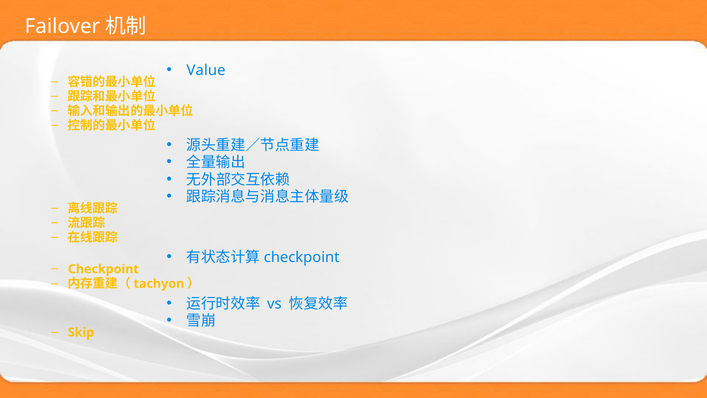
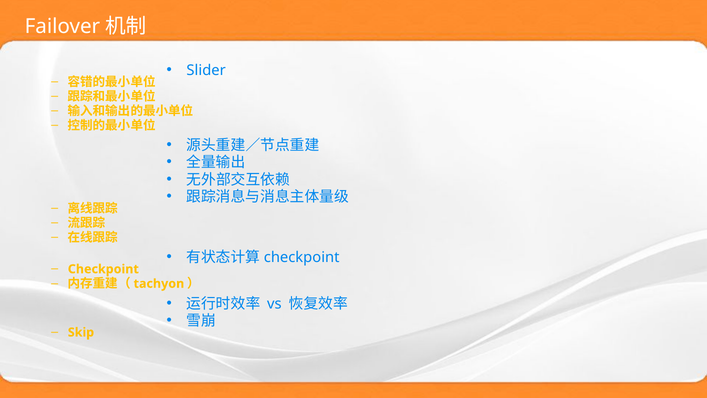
Value: Value -> Slider (206, 70)
